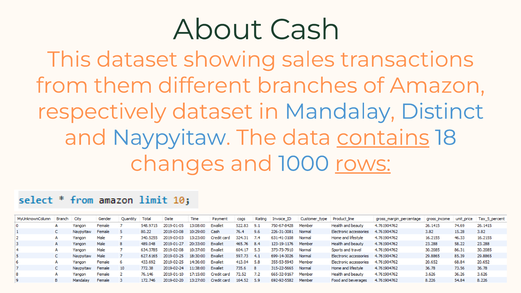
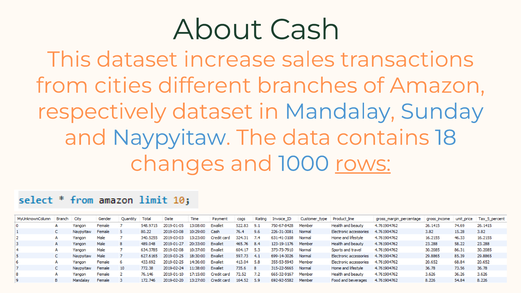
showing: showing -> increase (230, 60)
them: them -> cities (123, 86)
Distinct: Distinct -> Sunday (442, 112)
contains underline: present -> none (383, 138)
